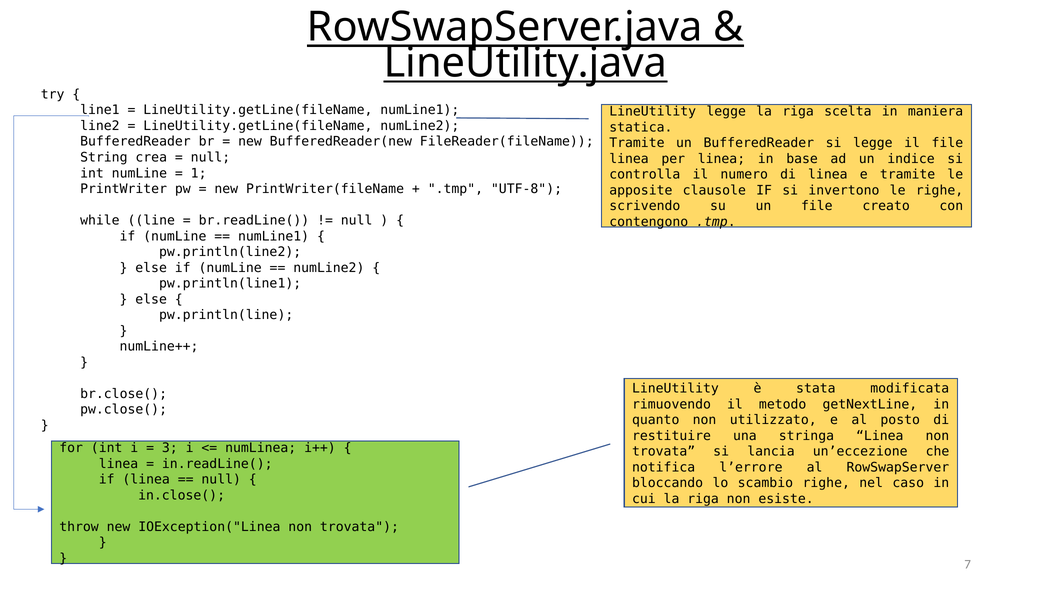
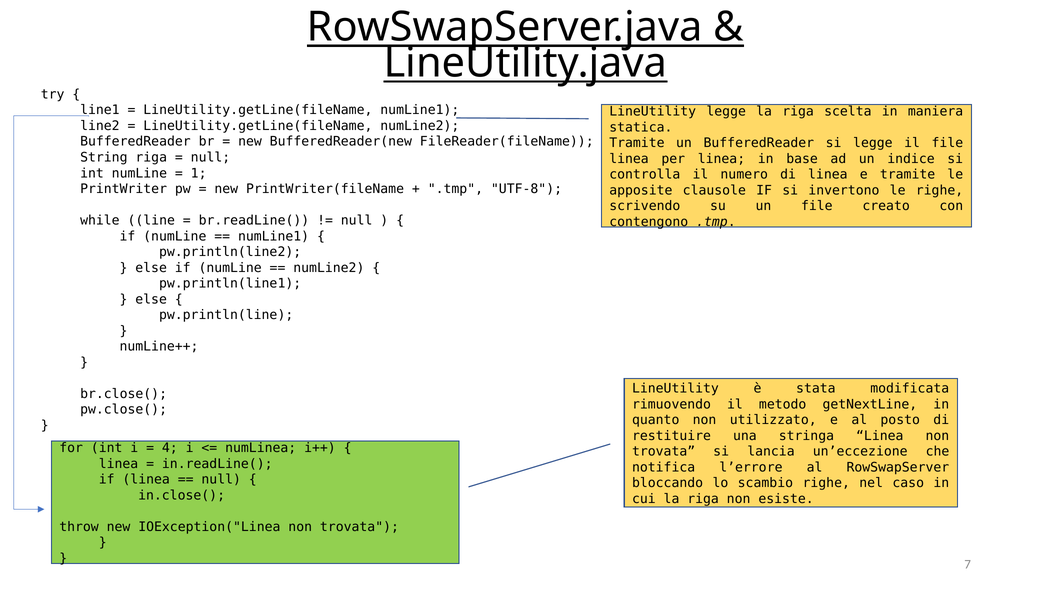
String crea: crea -> riga (151, 157)
3: 3 -> 4 (170, 448)
